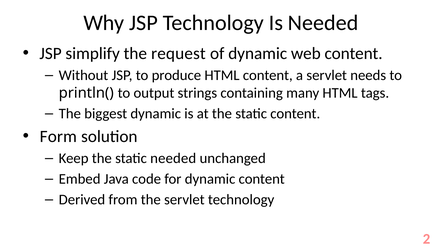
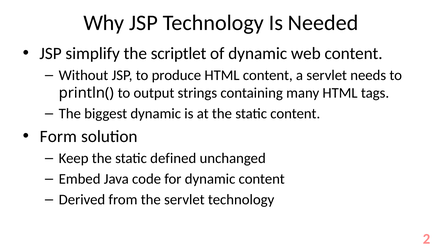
request: request -> scriptlet (179, 53)
static needed: needed -> defined (173, 158)
